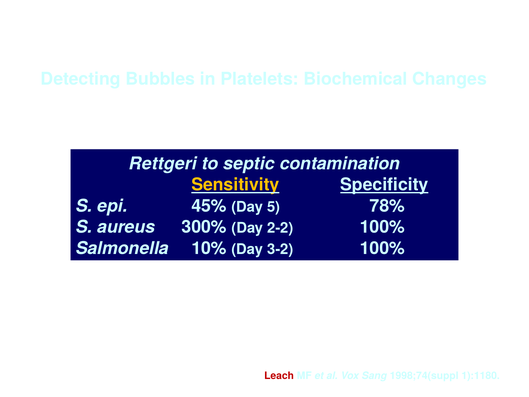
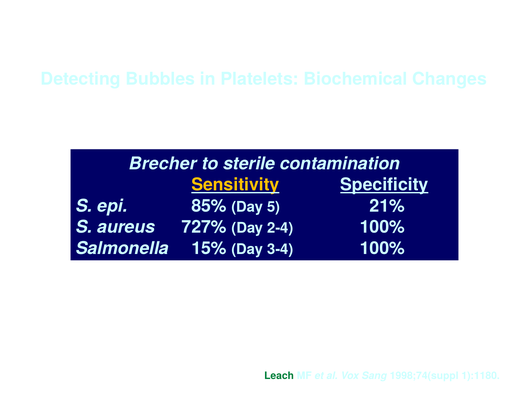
Rettgeri: Rettgeri -> Brecher (163, 164)
septic: septic -> sterile (249, 164)
45%: 45% -> 85% (209, 206)
78%: 78% -> 21% (387, 206)
300%: 300% -> 727% (204, 227)
2-2: 2-2 -> 2-4 (280, 228)
10%: 10% -> 15% (209, 248)
3-2: 3-2 -> 3-4 (280, 249)
Leach colour: red -> green (279, 375)
